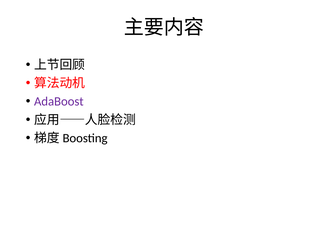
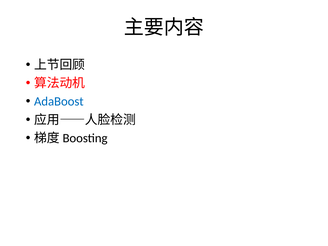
AdaBoost colour: purple -> blue (59, 102)
